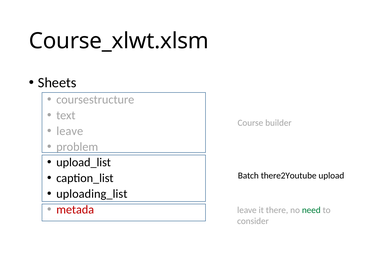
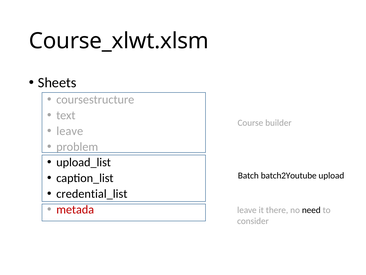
there2Youtube: there2Youtube -> batch2Youtube (289, 175)
uploading_list: uploading_list -> credential_list (92, 194)
need colour: green -> black (311, 210)
